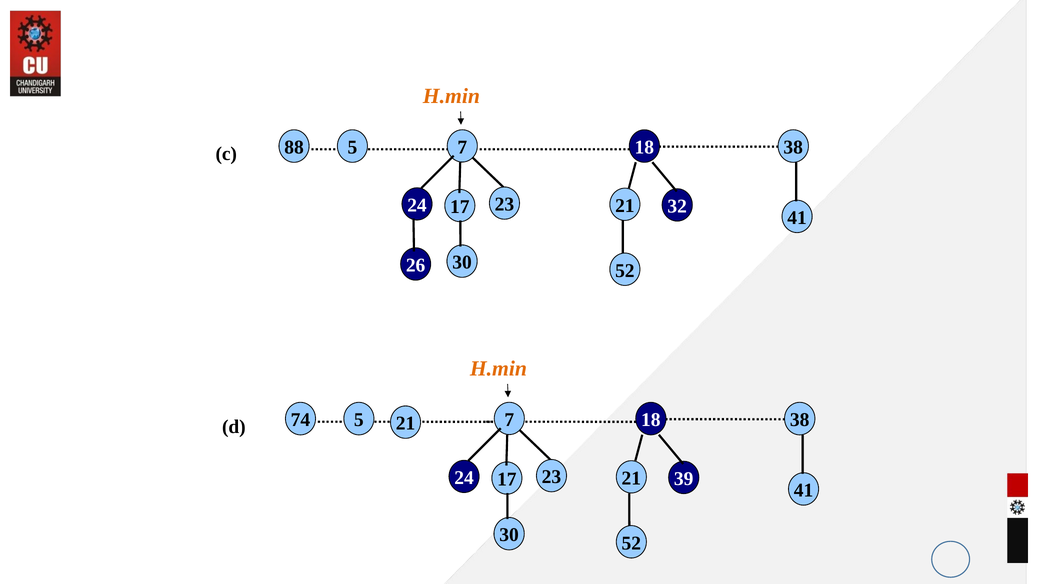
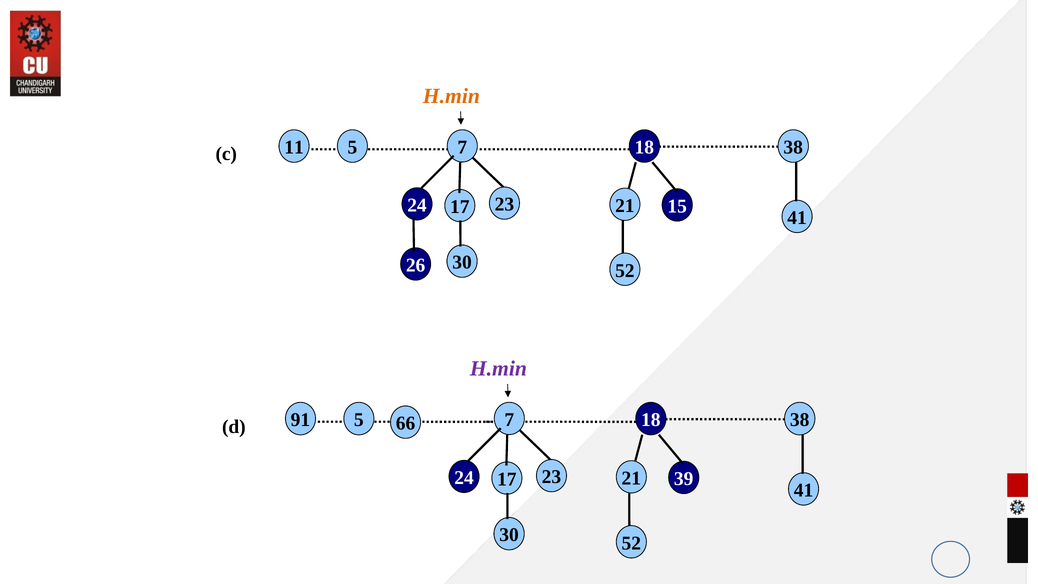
88: 88 -> 11 (294, 147)
32: 32 -> 15 (677, 206)
H.min colour: orange -> purple (498, 369)
5 21: 21 -> 66 (406, 423)
74: 74 -> 91 (300, 420)
